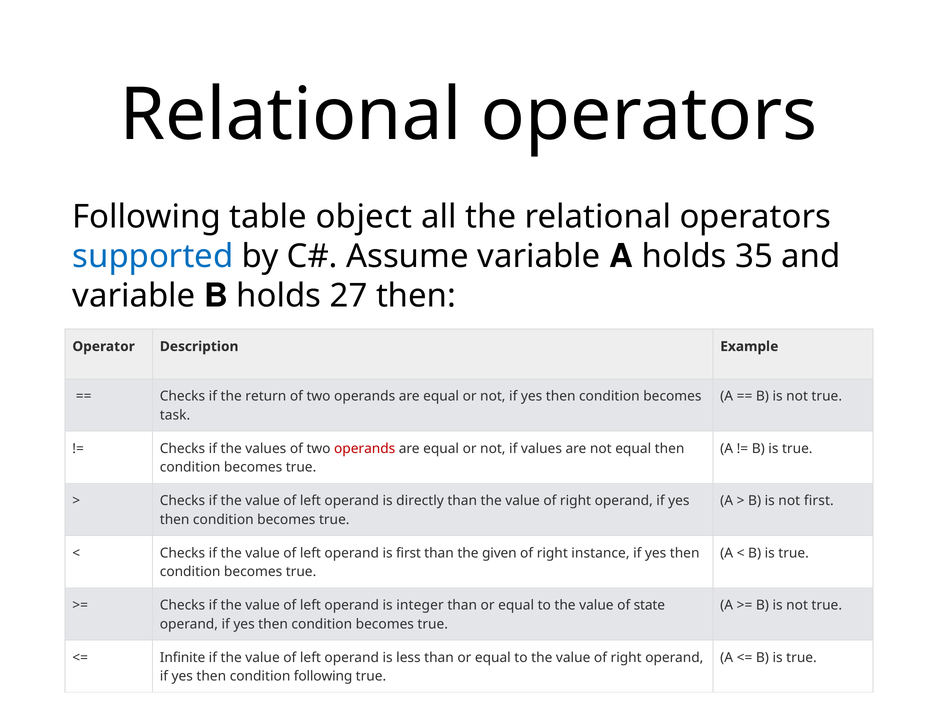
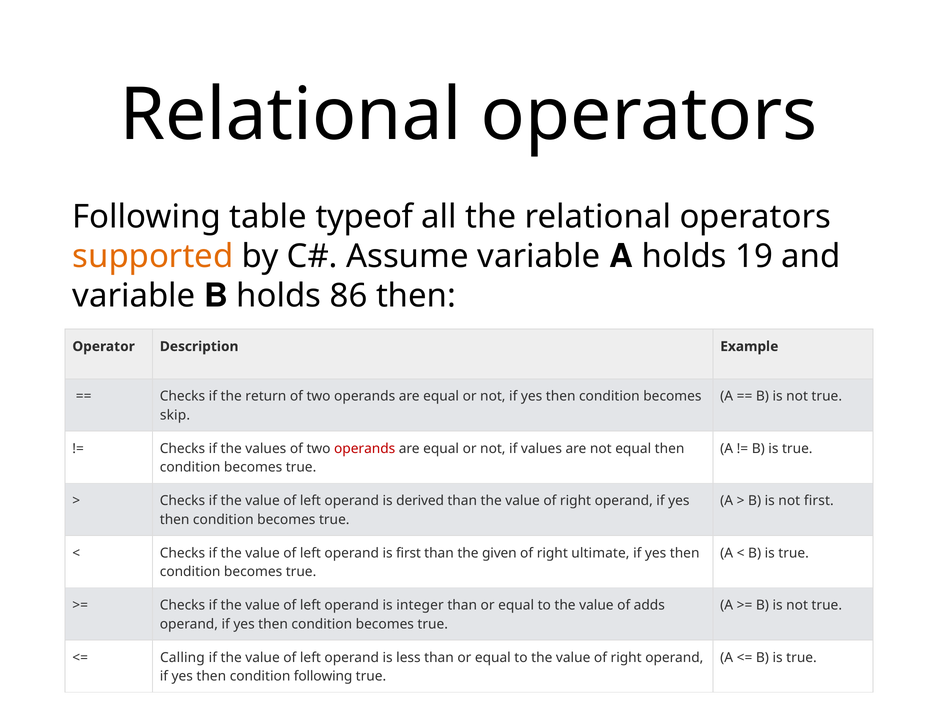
object: object -> typeof (364, 217)
supported colour: blue -> orange (153, 256)
35: 35 -> 19 (754, 256)
27: 27 -> 86 (349, 296)
task: task -> skip (175, 415)
directly: directly -> derived (420, 501)
instance: instance -> ultimate (600, 553)
state: state -> adds (649, 606)
Infinite: Infinite -> Calling (182, 658)
